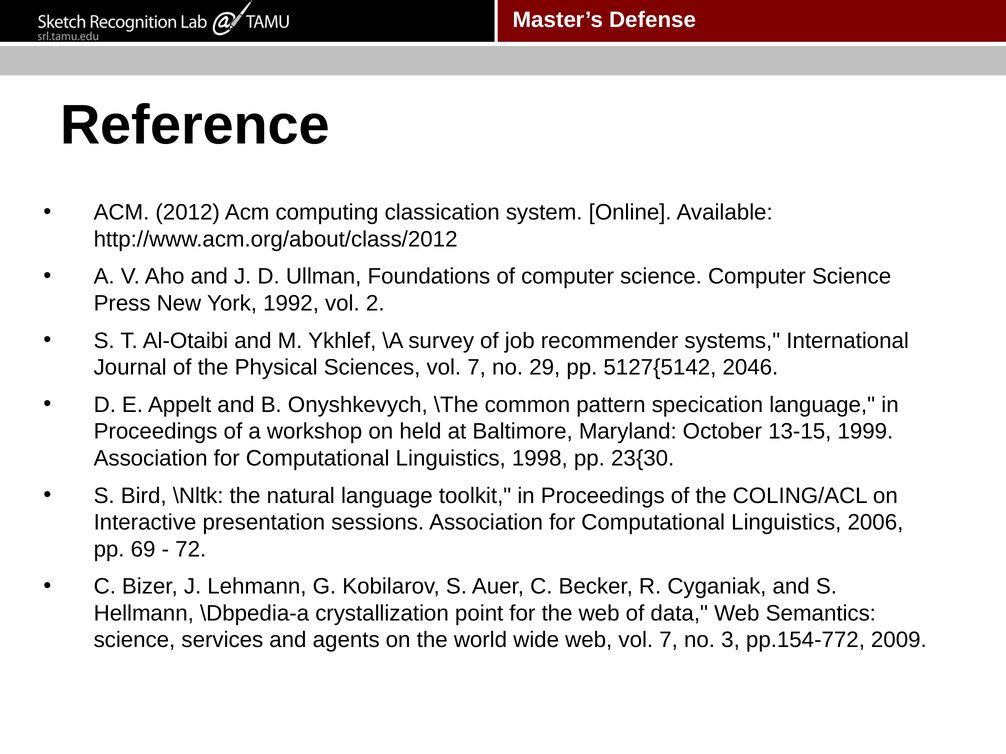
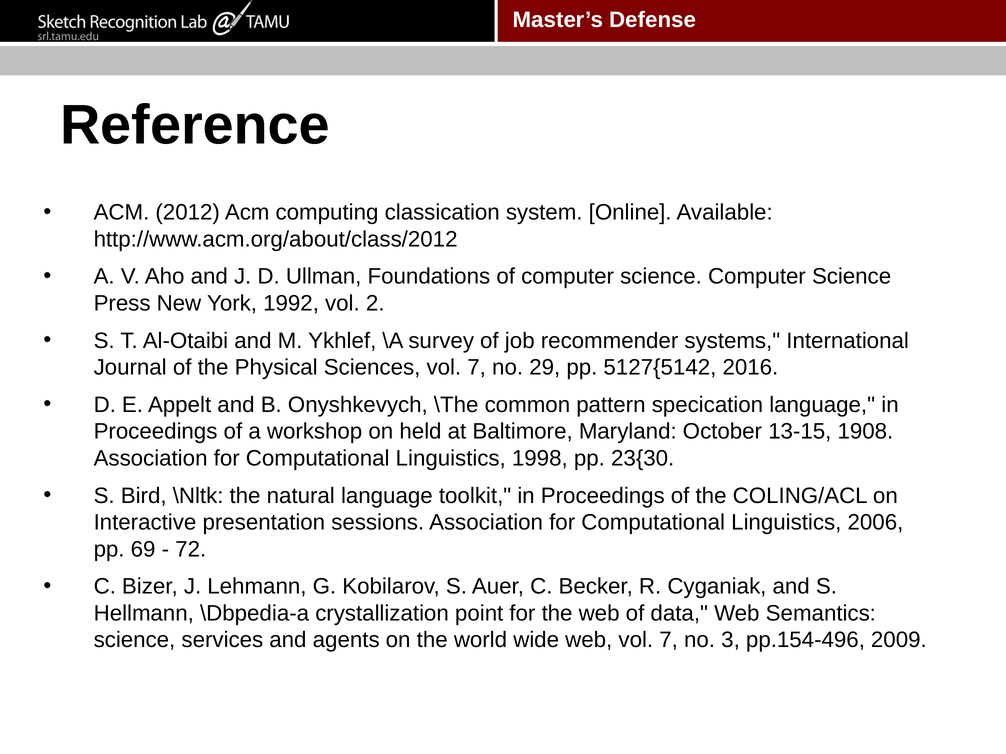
2046: 2046 -> 2016 (750, 368)
1999: 1999 -> 1908 (865, 432)
pp.154-772: pp.154-772 -> pp.154-496 (805, 641)
